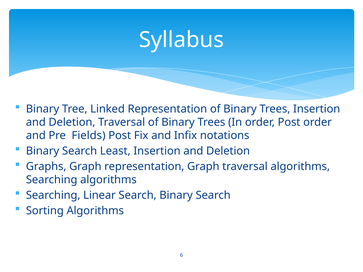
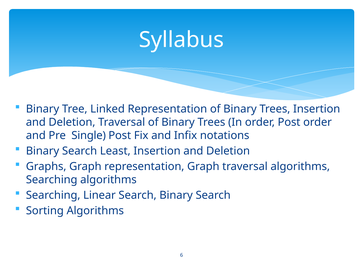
Fields: Fields -> Single (89, 136)
